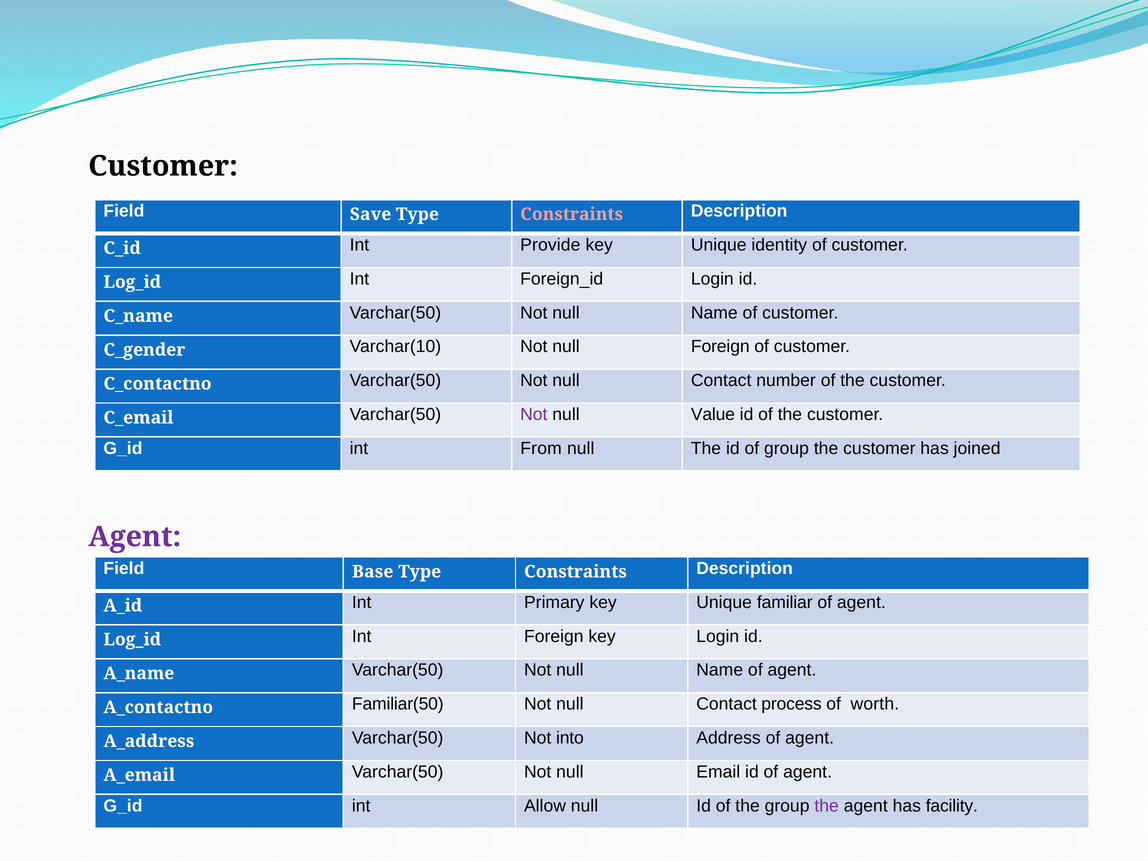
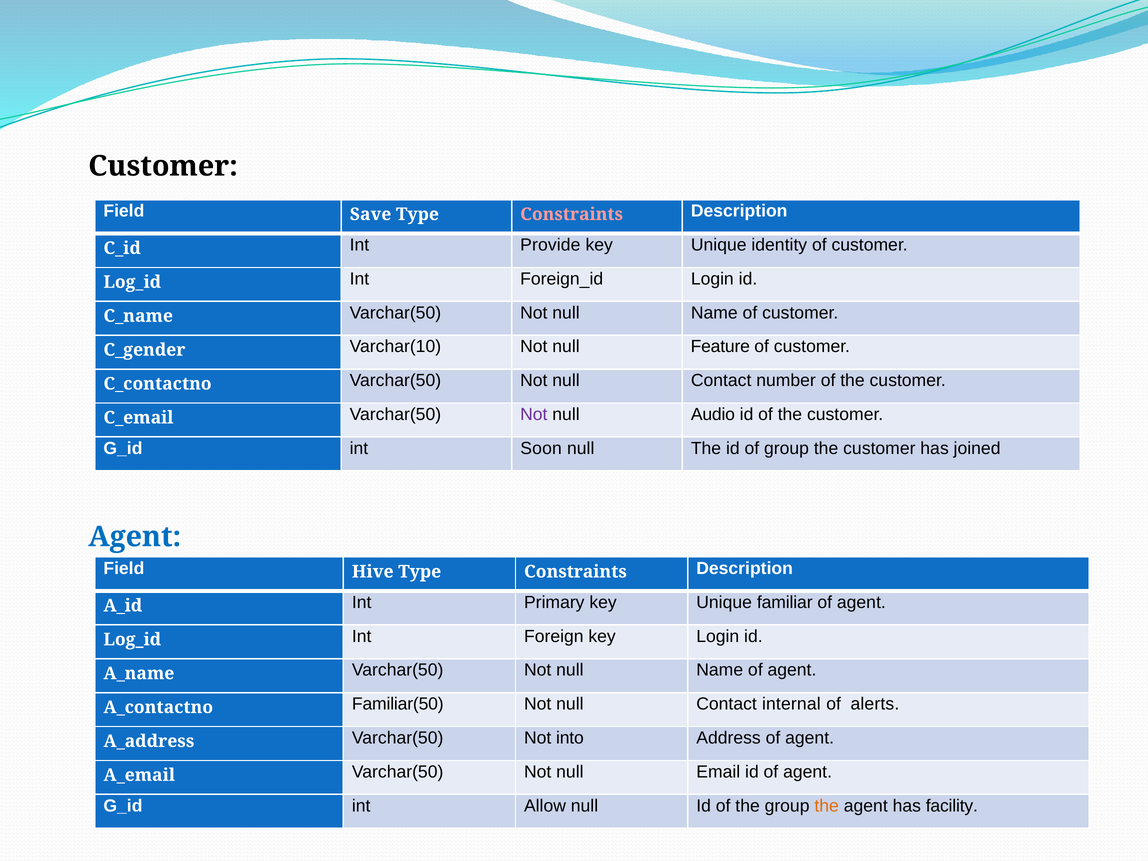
null Foreign: Foreign -> Feature (720, 347)
Value: Value -> Audio (713, 414)
From: From -> Soon (541, 448)
Agent colour: purple -> blue (135, 537)
Base: Base -> Hive (373, 572)
process: process -> internal (791, 704)
worth: worth -> alerts (875, 704)
the colour: purple -> orange (827, 806)
